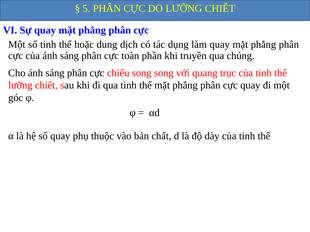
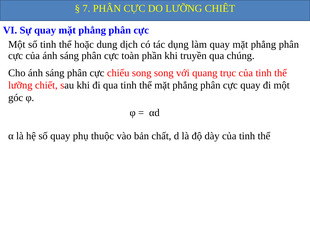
5: 5 -> 7 (86, 8)
